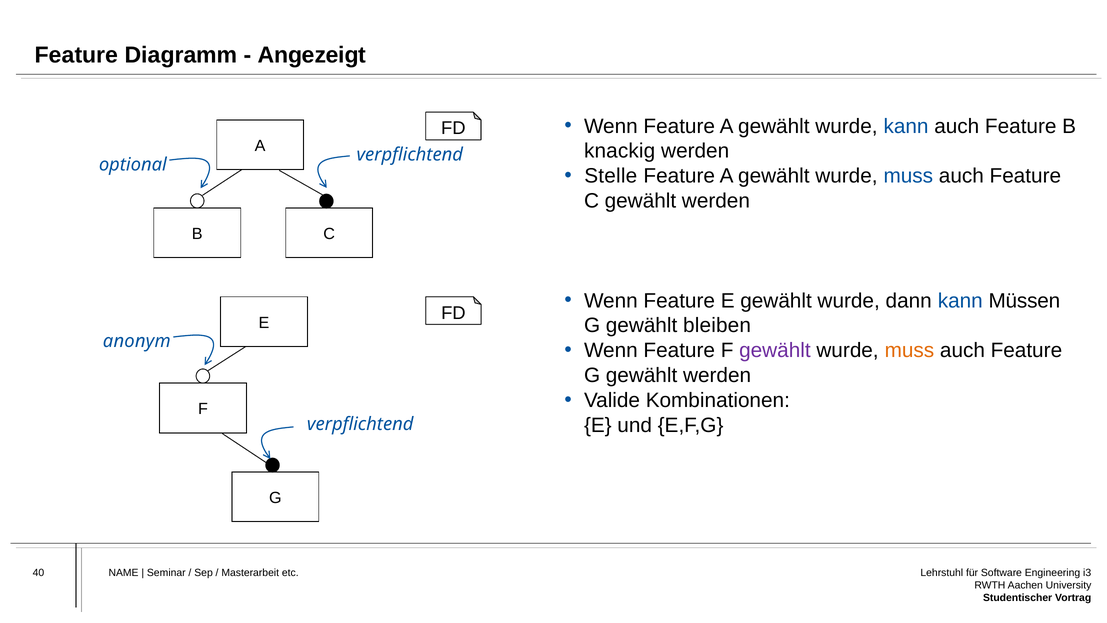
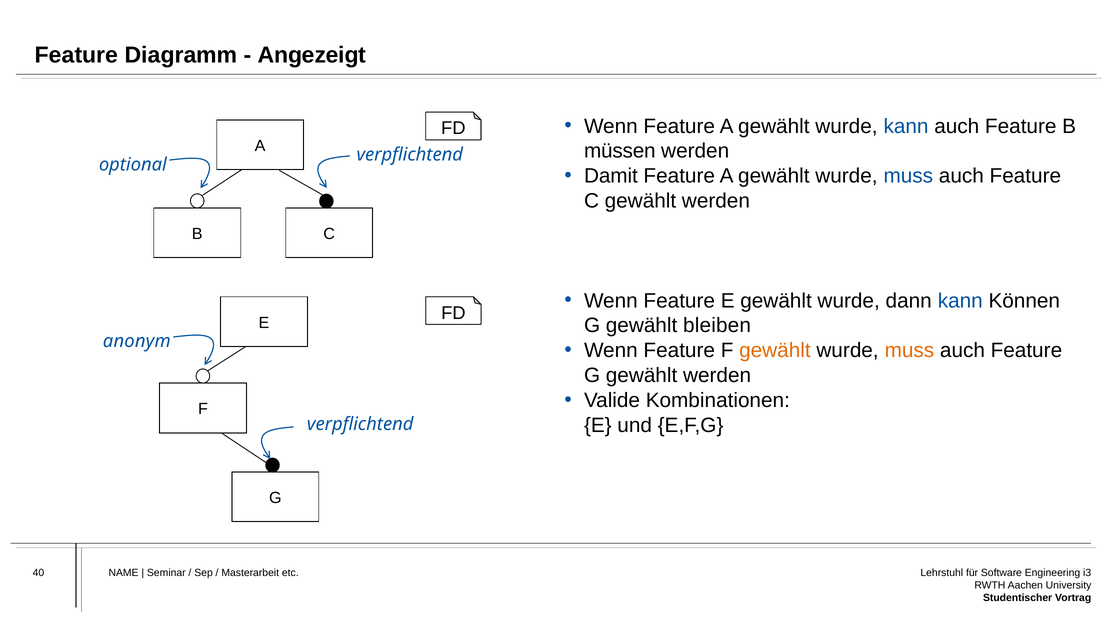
knackig: knackig -> müssen (620, 151)
Stelle: Stelle -> Damit (611, 176)
Müssen: Müssen -> Können (1024, 301)
gewählt colour: purple -> orange (775, 350)
